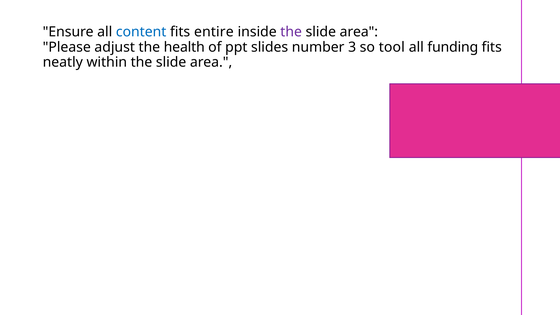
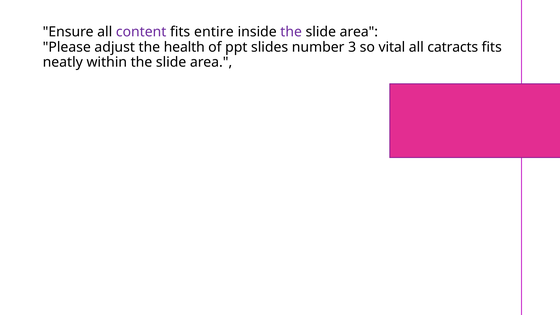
content colour: blue -> purple (141, 32)
tool: tool -> vital (392, 47)
funding: funding -> catracts (453, 47)
